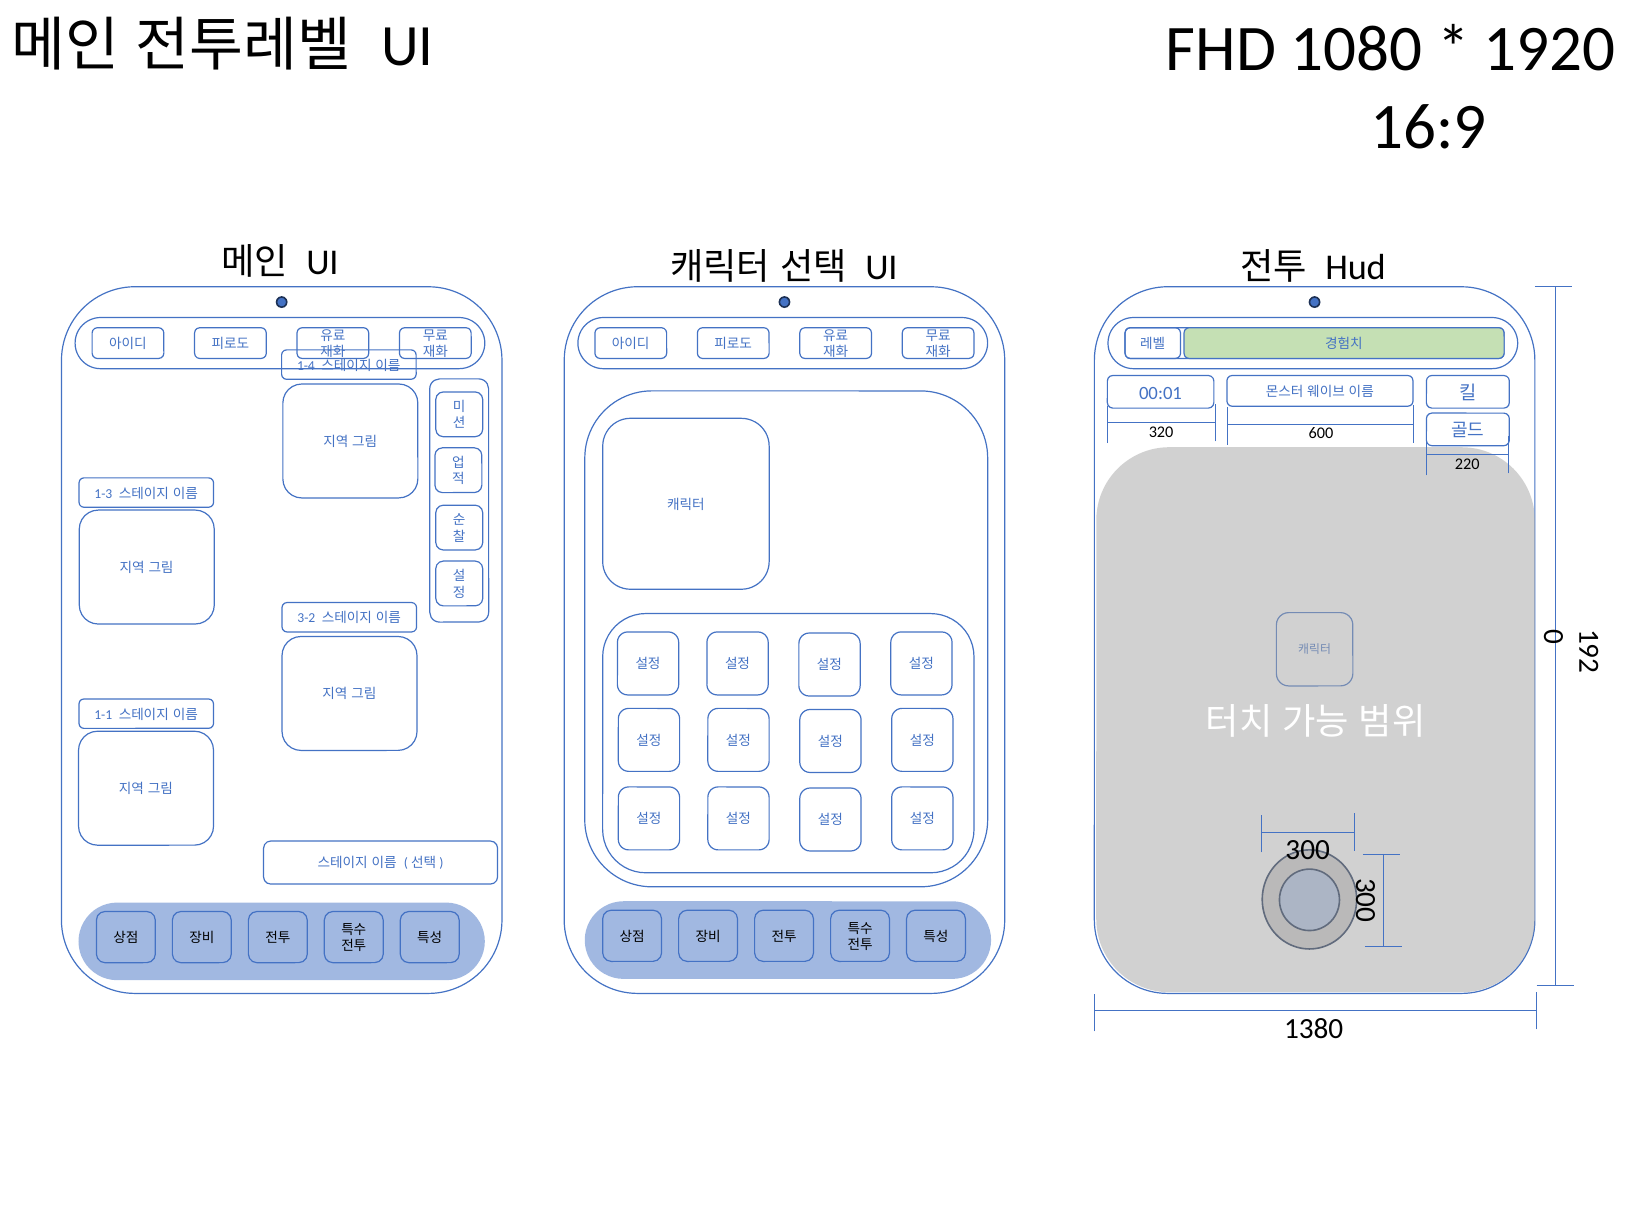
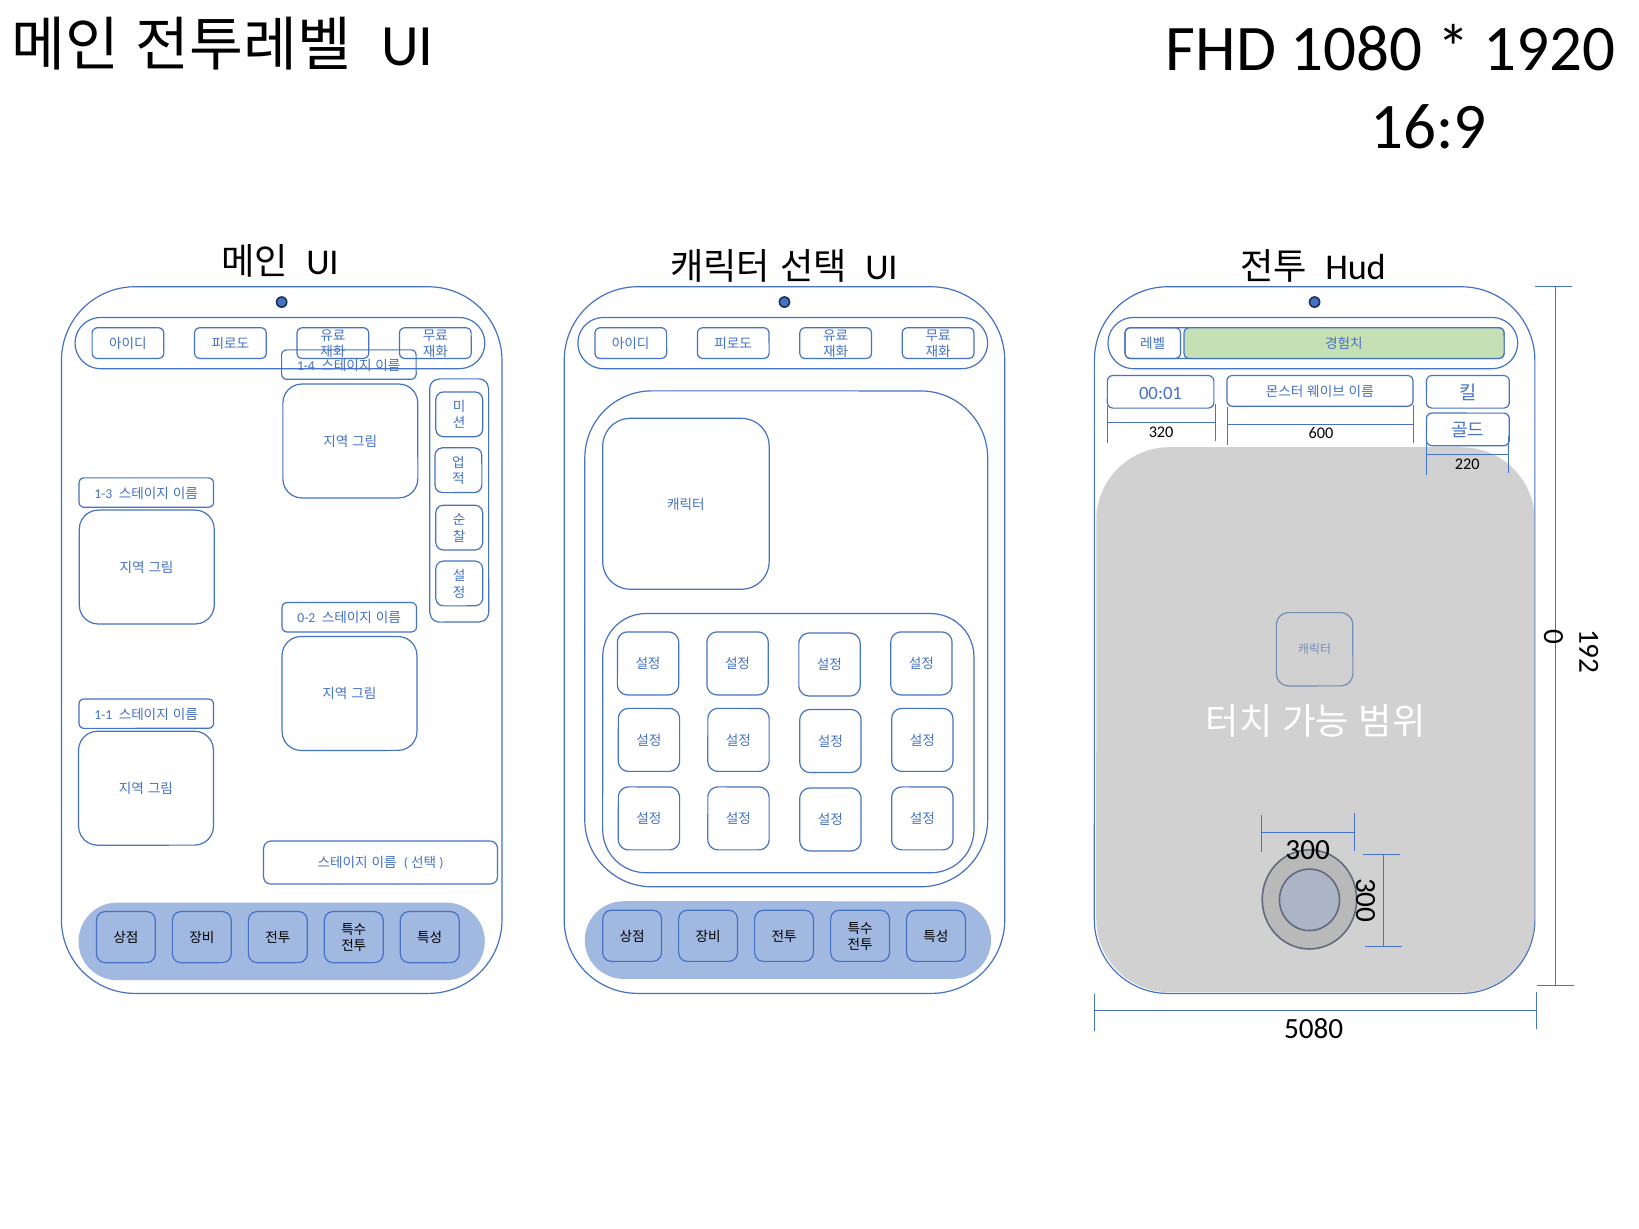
3-2: 3-2 -> 0-2 (306, 618)
1380: 1380 -> 5080 (1314, 1029)
